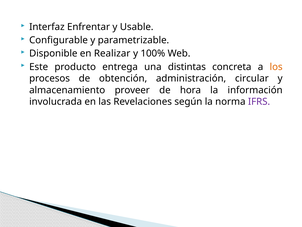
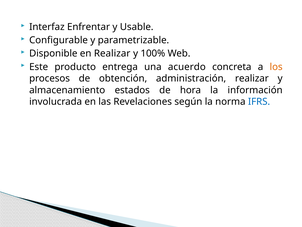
distintas: distintas -> acuerdo (187, 67)
administración circular: circular -> realizar (252, 78)
proveer: proveer -> estados (132, 90)
IFRS colour: purple -> blue (259, 101)
